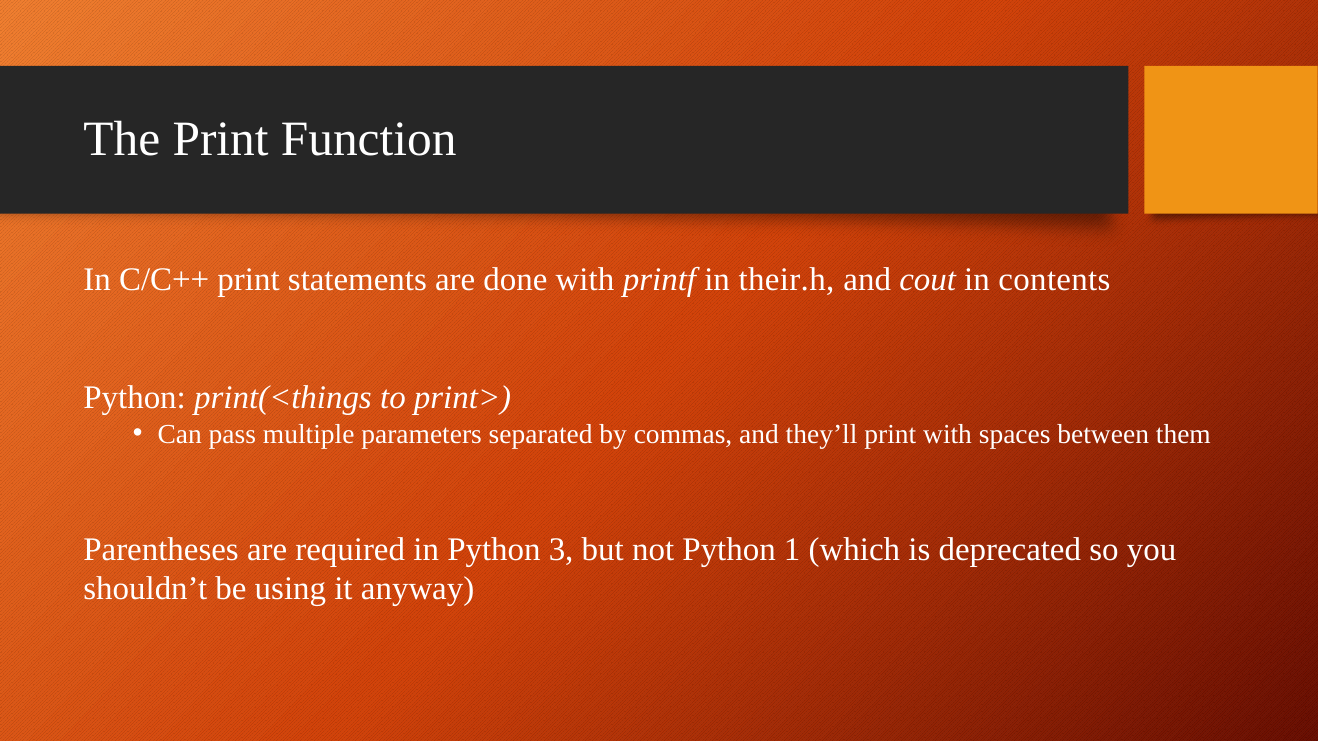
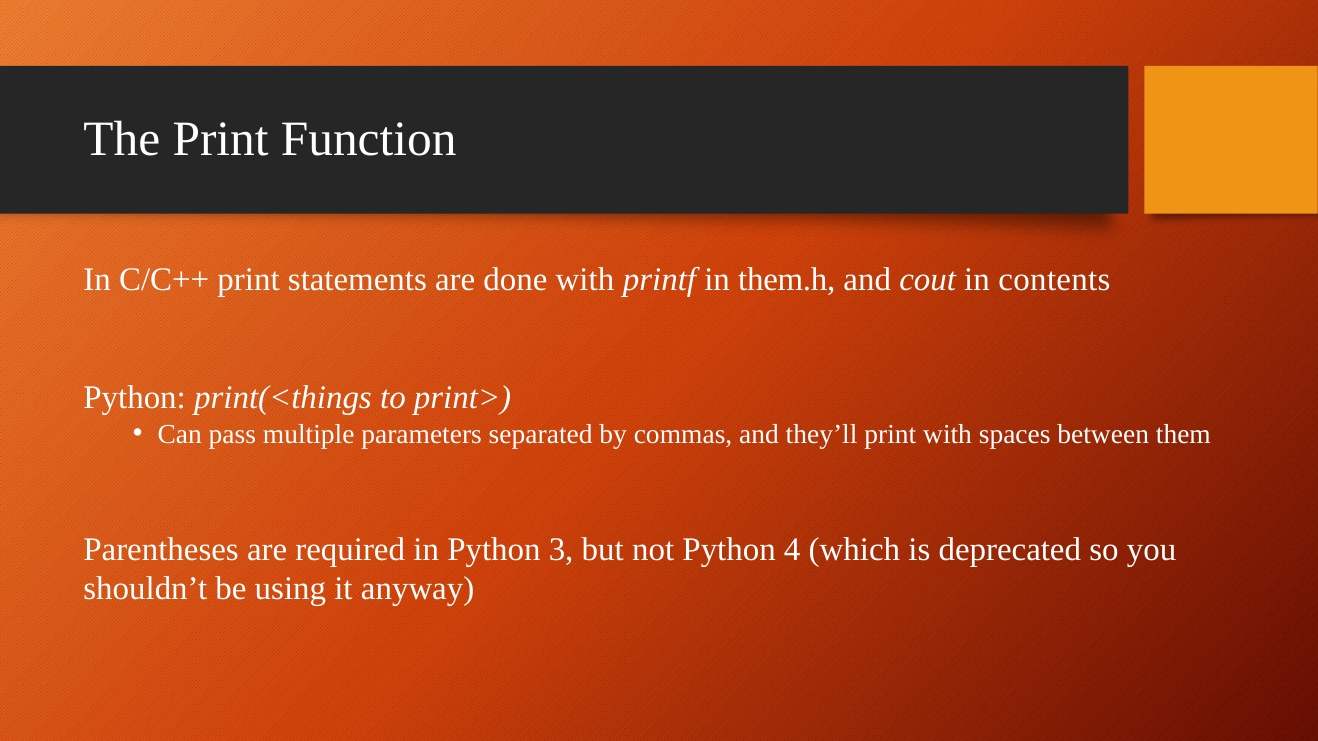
their.h: their.h -> them.h (787, 280)
1: 1 -> 4 (792, 550)
